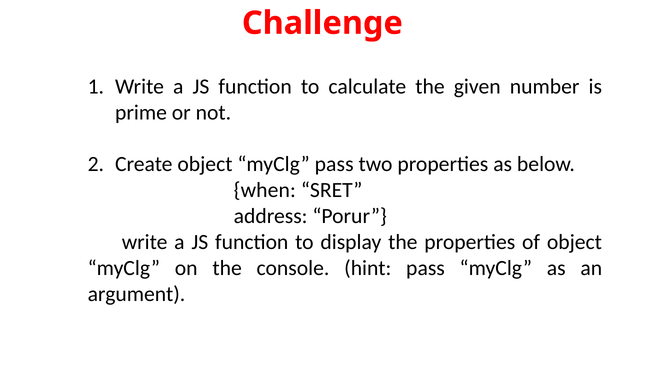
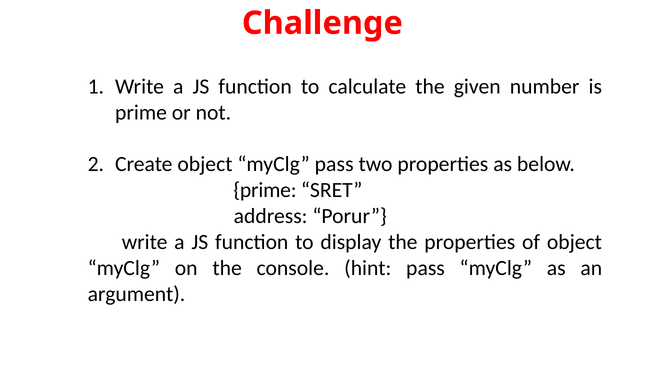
when: when -> prime (265, 190)
